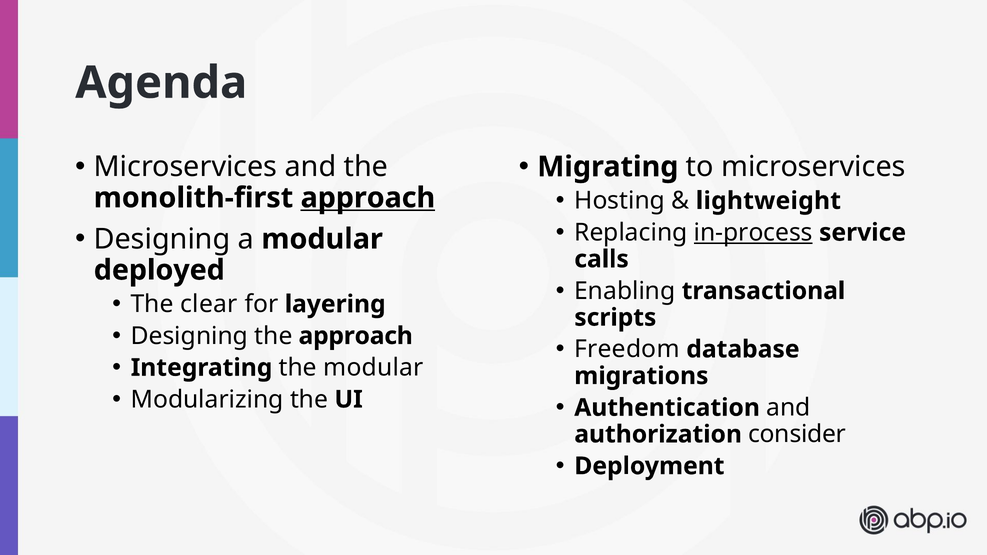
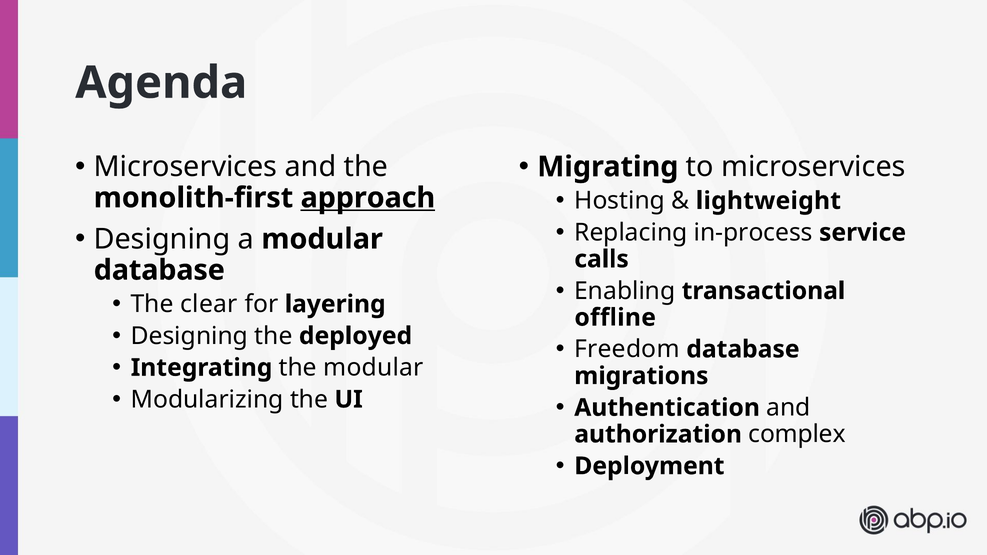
in-process underline: present -> none (753, 233)
deployed: deployed -> database (159, 270)
scripts: scripts -> offline (615, 318)
the approach: approach -> deployed (356, 336)
consider: consider -> complex (797, 434)
